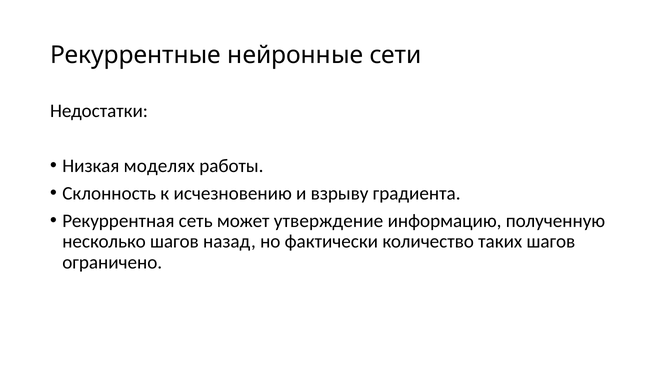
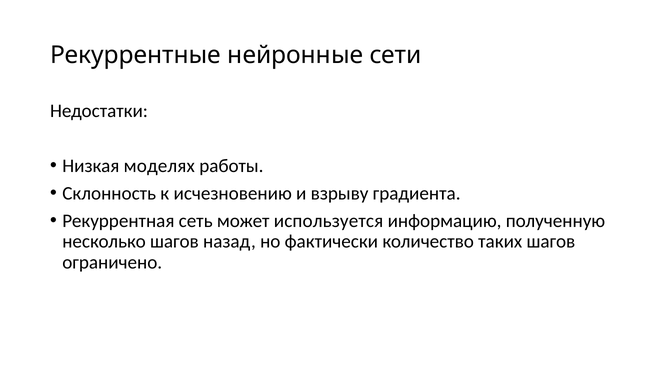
утверждение: утверждение -> используется (329, 221)
